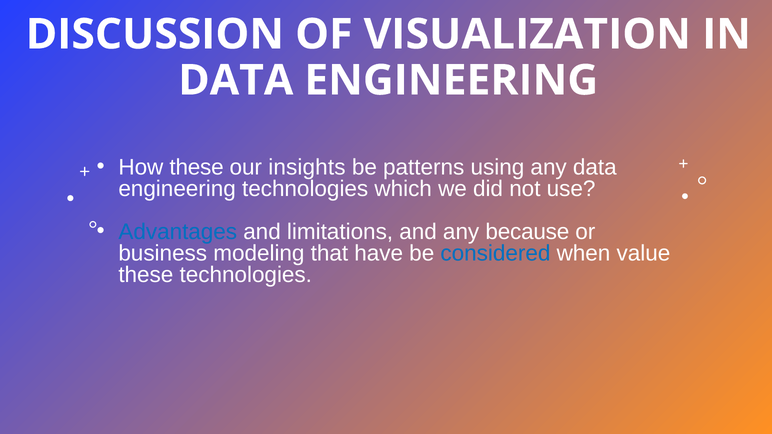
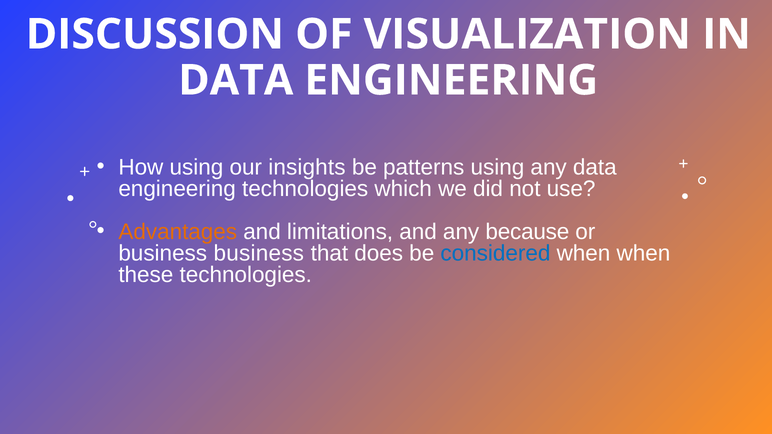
How these: these -> using (196, 167)
Advantages colour: blue -> orange (178, 232)
business modeling: modeling -> business (259, 253)
have: have -> does (379, 253)
when value: value -> when (643, 253)
